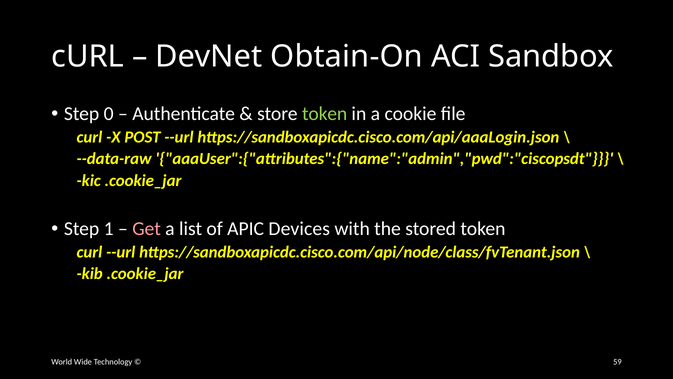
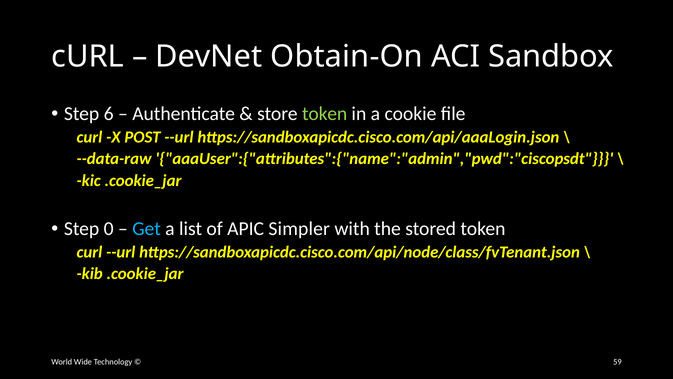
0: 0 -> 6 (109, 114)
1: 1 -> 0 (109, 229)
Get colour: pink -> light blue (147, 229)
Devices: Devices -> Simpler (299, 229)
